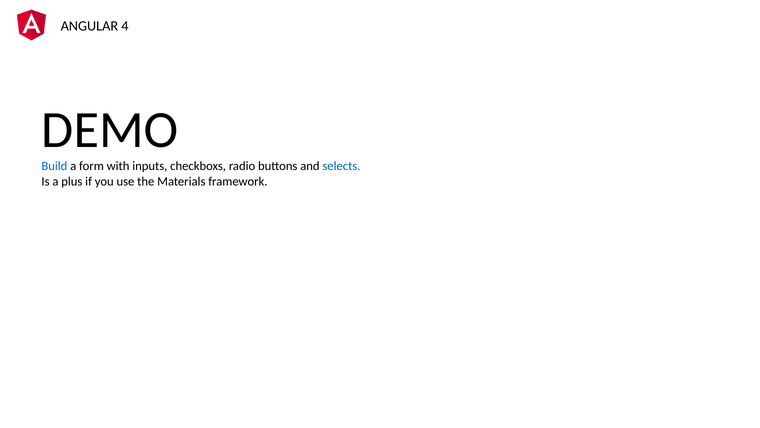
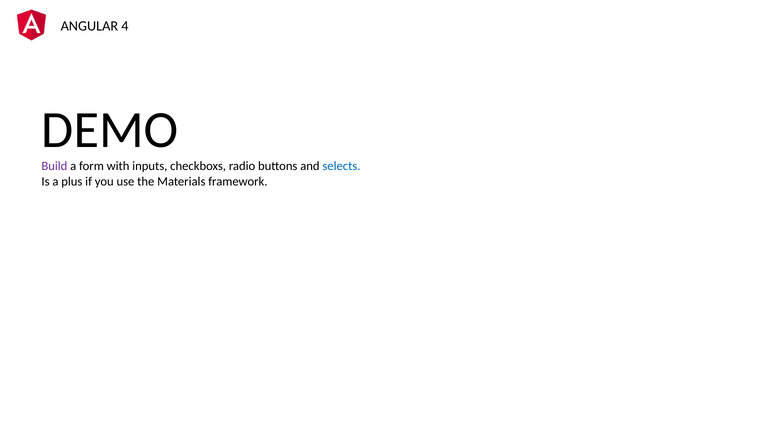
Build colour: blue -> purple (54, 166)
